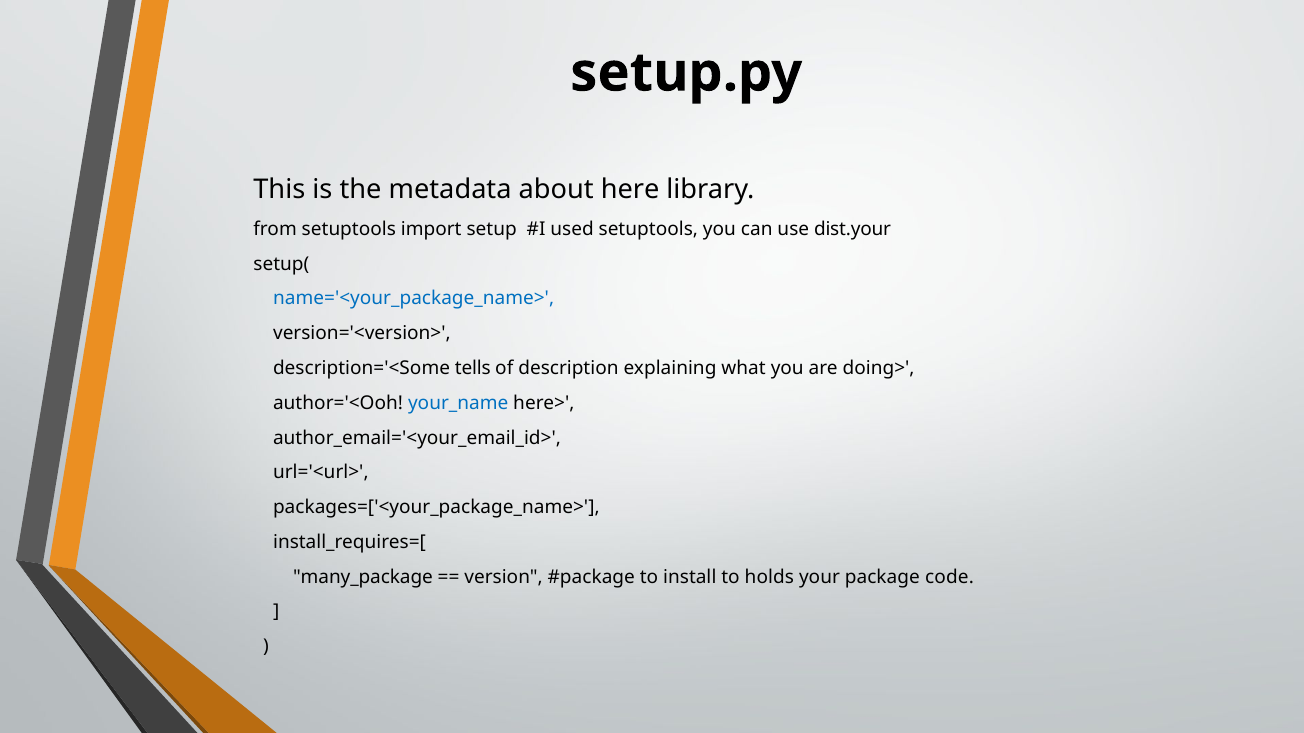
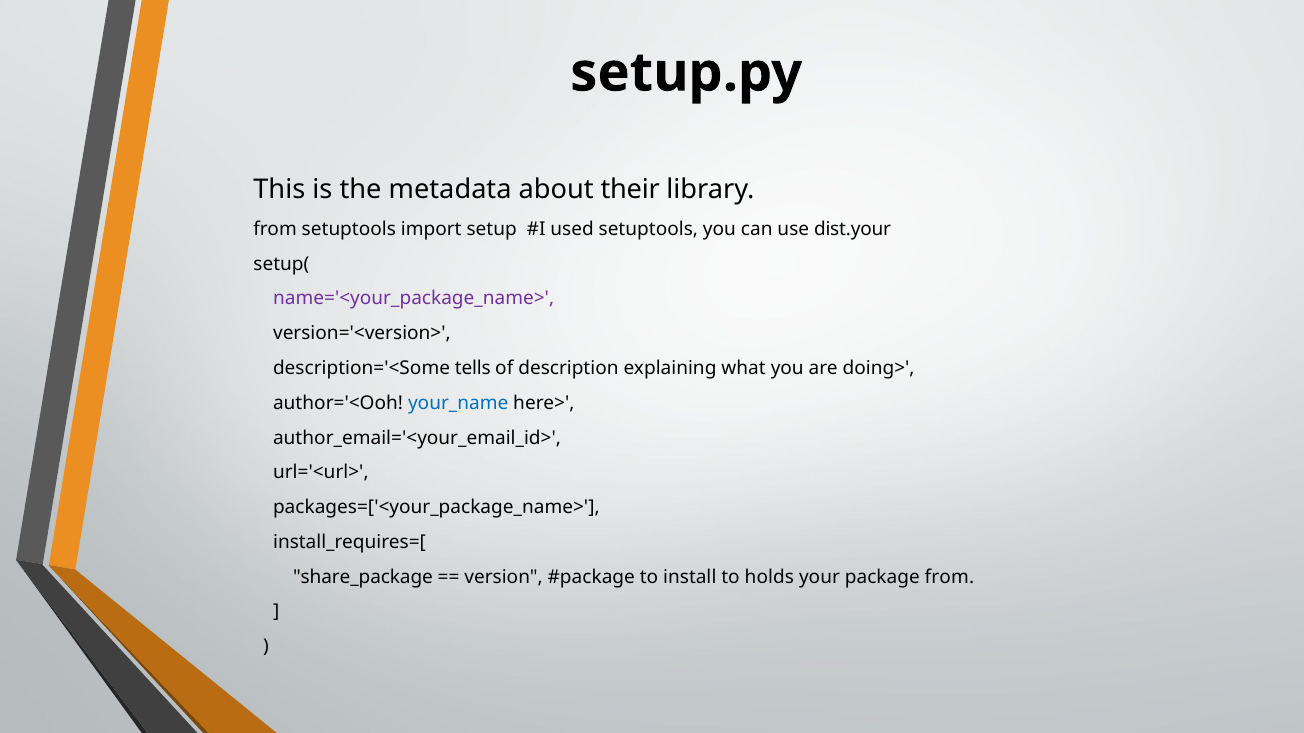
here: here -> their (630, 190)
name='<your_package_name> colour: blue -> purple (414, 299)
many_package: many_package -> share_package (363, 577)
package code: code -> from (949, 577)
